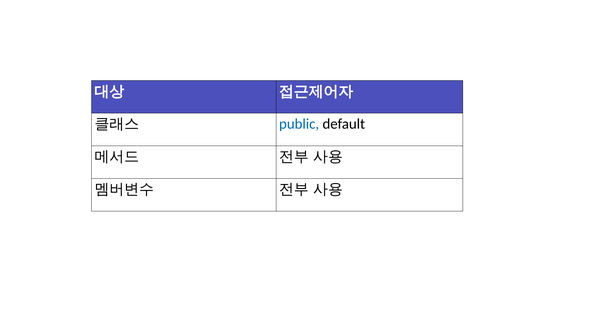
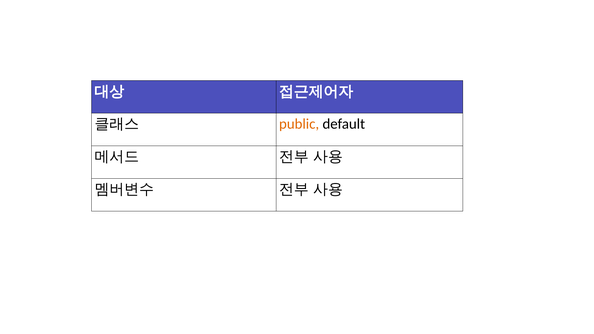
public colour: blue -> orange (299, 124)
